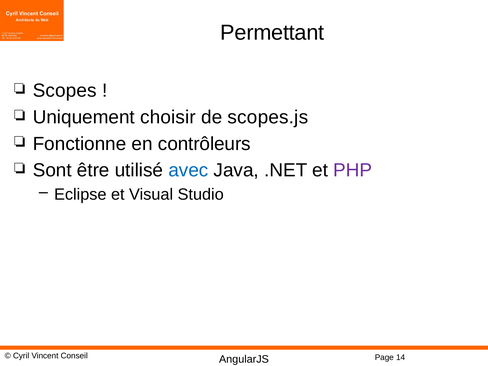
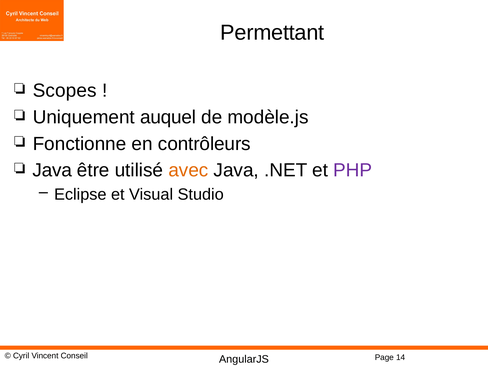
choisir: choisir -> auquel (168, 117)
scopes.js: scopes.js -> modèle.js (268, 117)
Sont: Sont -> Java (52, 170)
avec colour: blue -> orange (188, 170)
